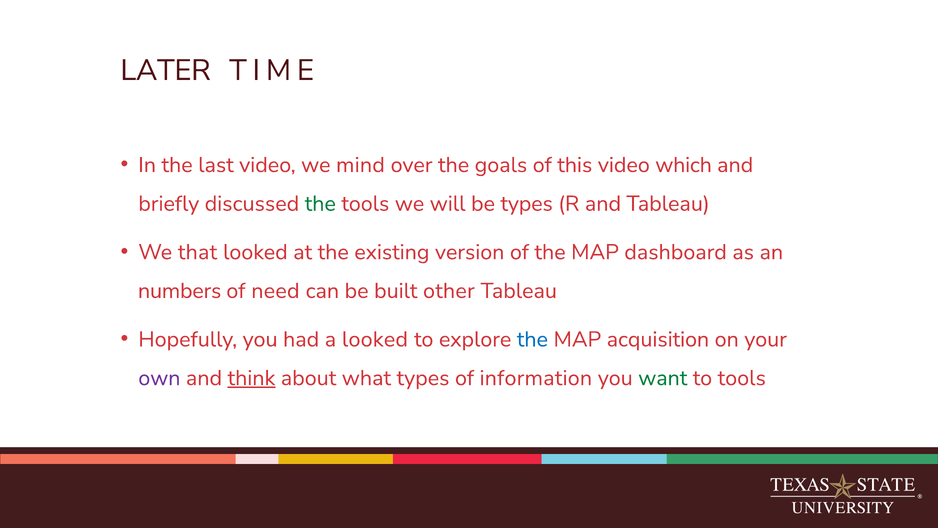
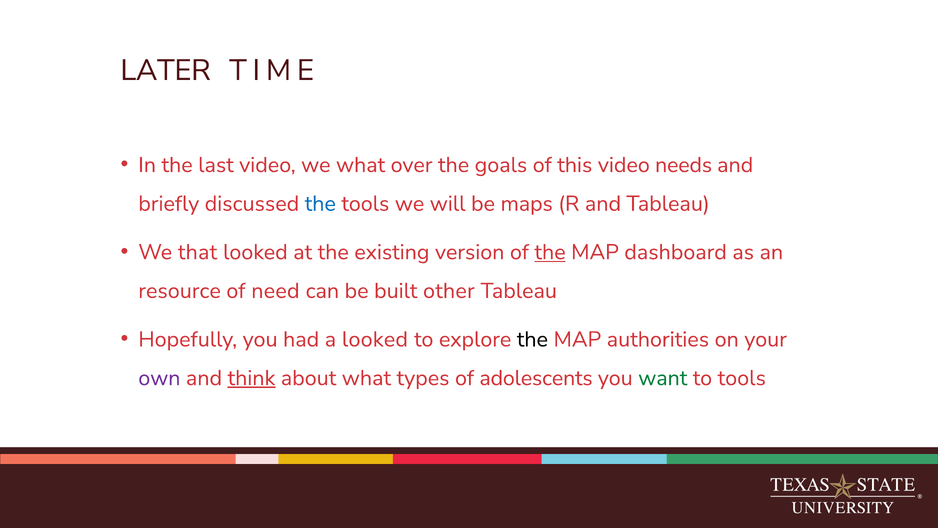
we mind: mind -> what (361, 165)
which: which -> needs (684, 165)
the colour: green -> blue (320, 204)
be types: types -> maps (527, 204)
the underline: none -> present (550, 252)
numbers: numbers -> resource (180, 291)
the colour: blue -> black (532, 339)
acquisition: acquisition -> authorities (658, 339)
information: information -> adolescents (536, 378)
